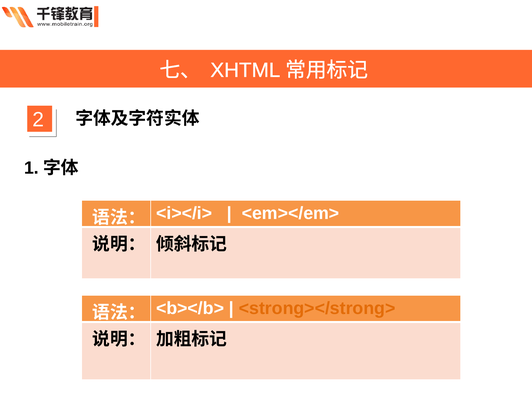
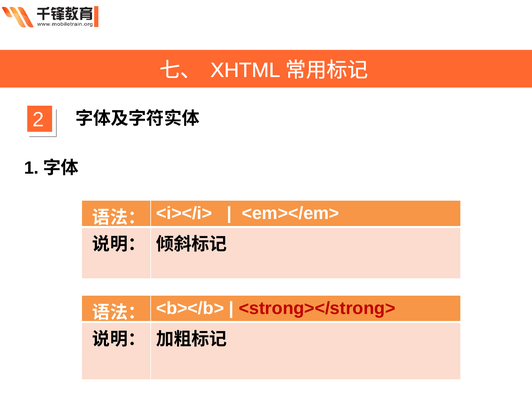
<strong></strong> colour: orange -> red (317, 308)
